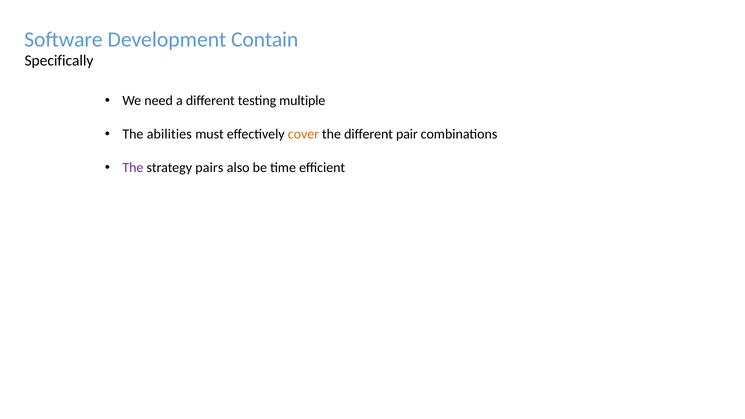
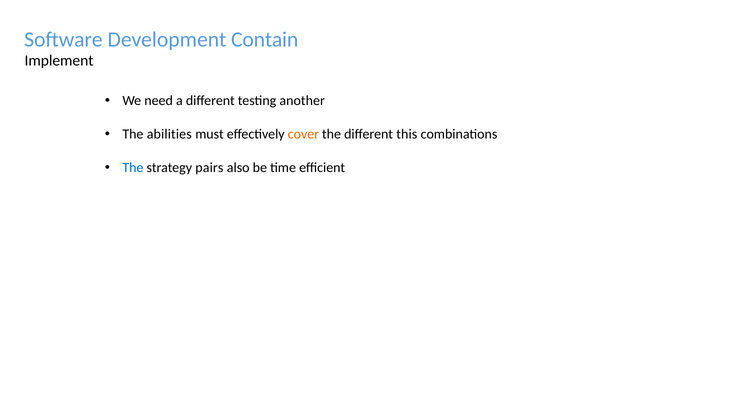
Specifically: Specifically -> Implement (59, 61)
multiple: multiple -> another (302, 101)
pair: pair -> this (407, 134)
The colour: purple -> blue (133, 168)
